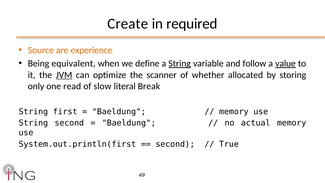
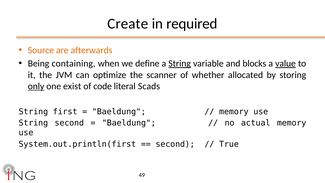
experience: experience -> afterwards (91, 50)
equivalent: equivalent -> containing (74, 63)
follow: follow -> blocks (254, 63)
JVM underline: present -> none (64, 75)
only underline: none -> present (36, 86)
read: read -> exist (72, 86)
slow: slow -> code (103, 86)
Break: Break -> Scads (149, 86)
